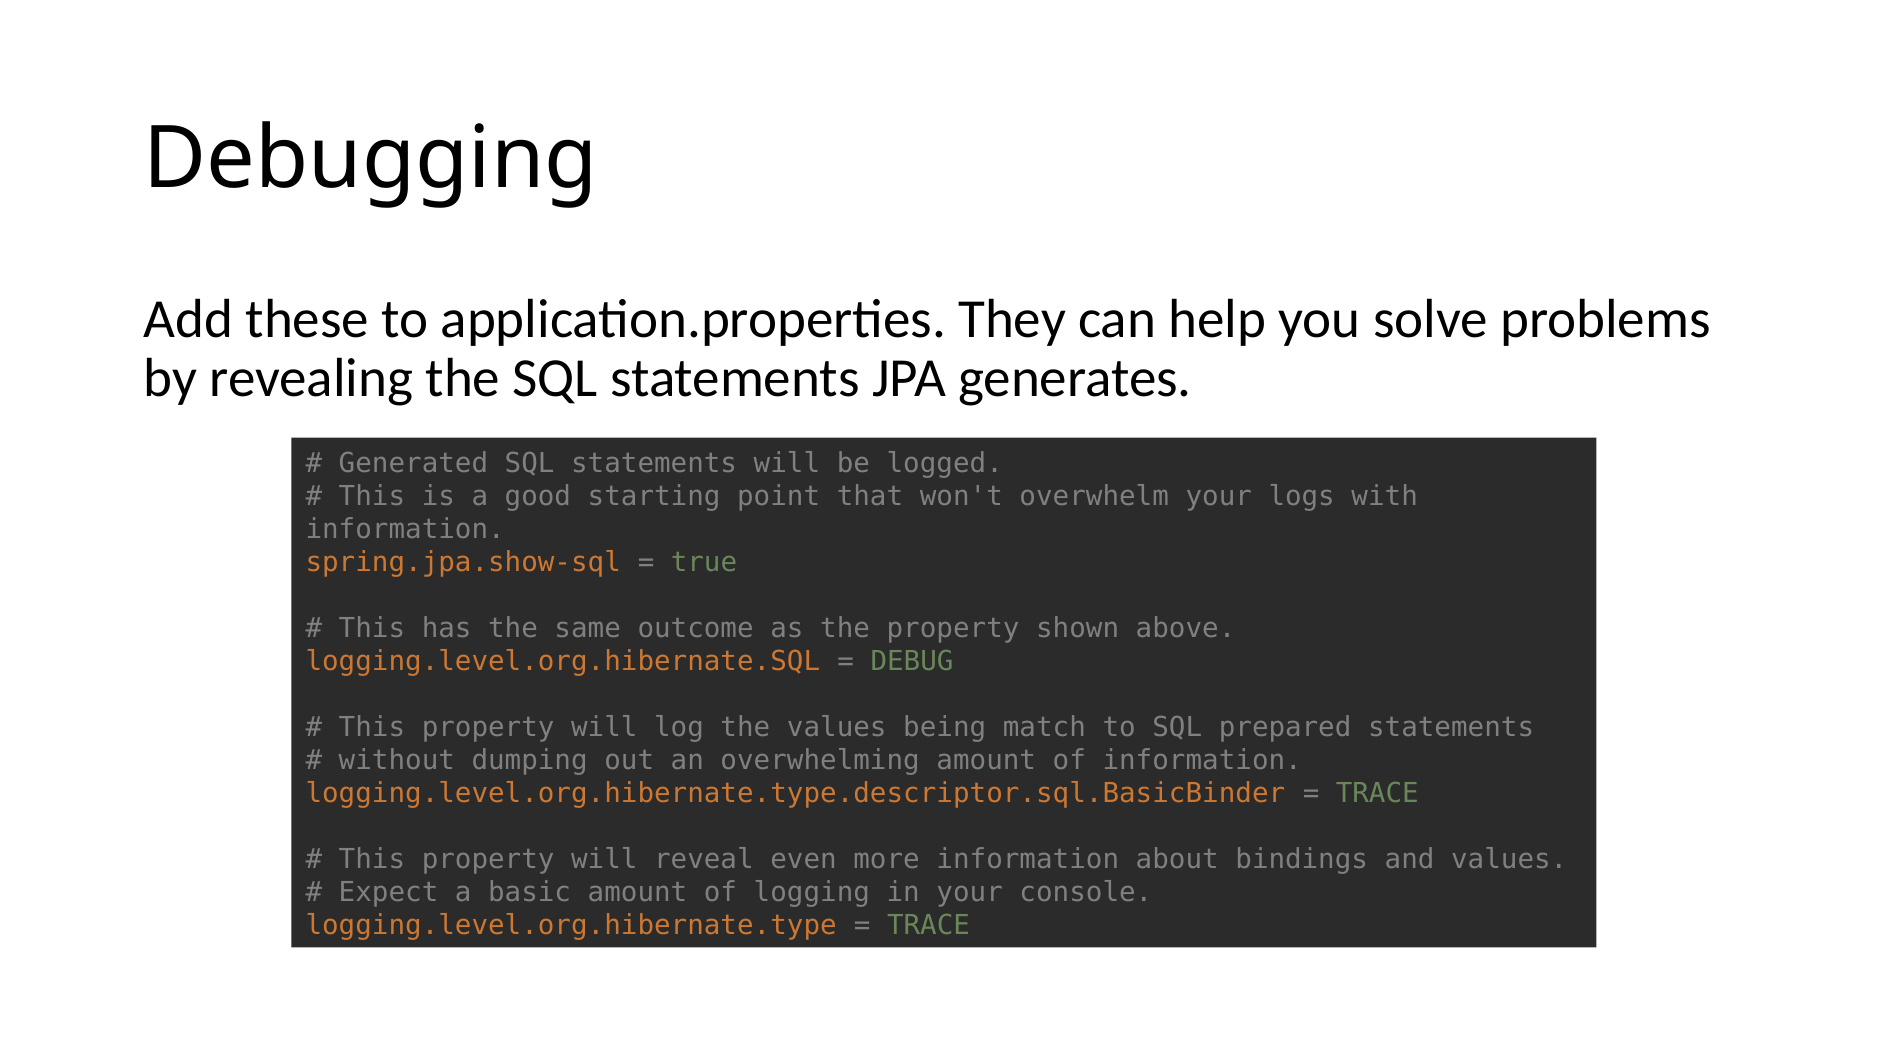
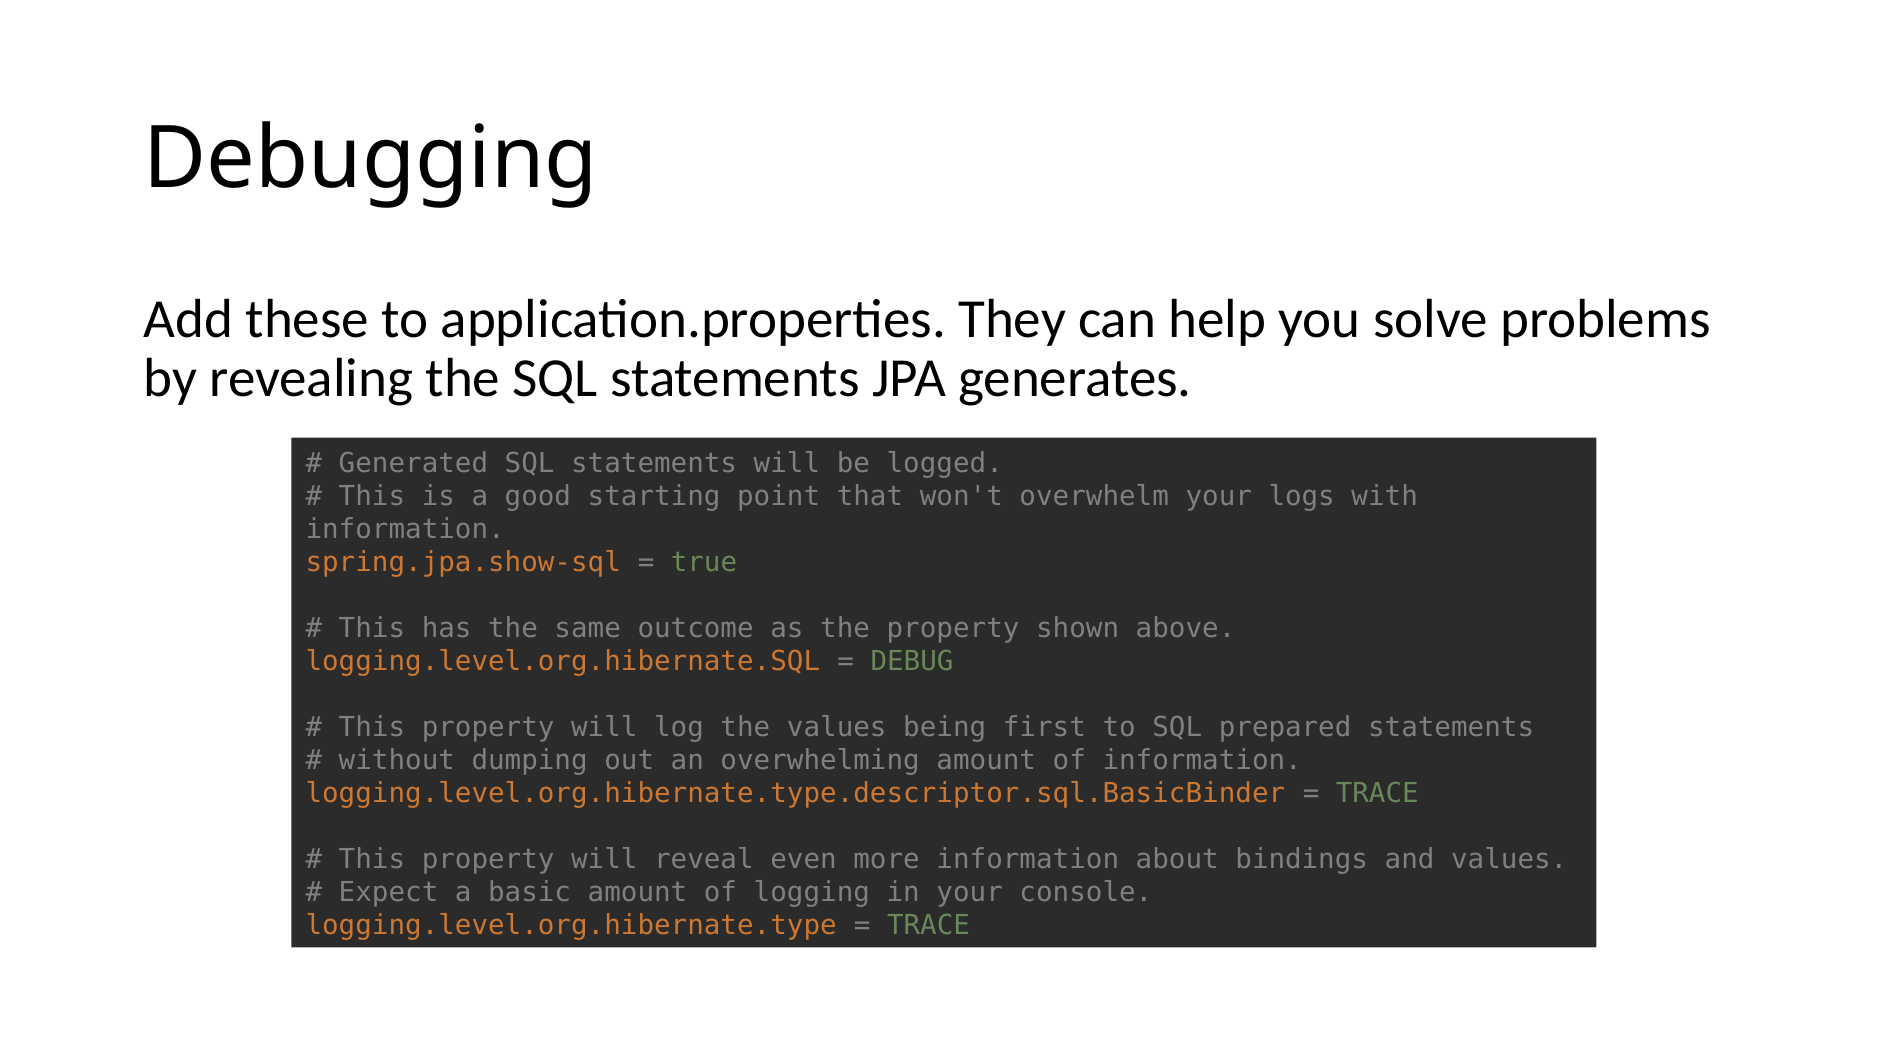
match: match -> first (1044, 727)
